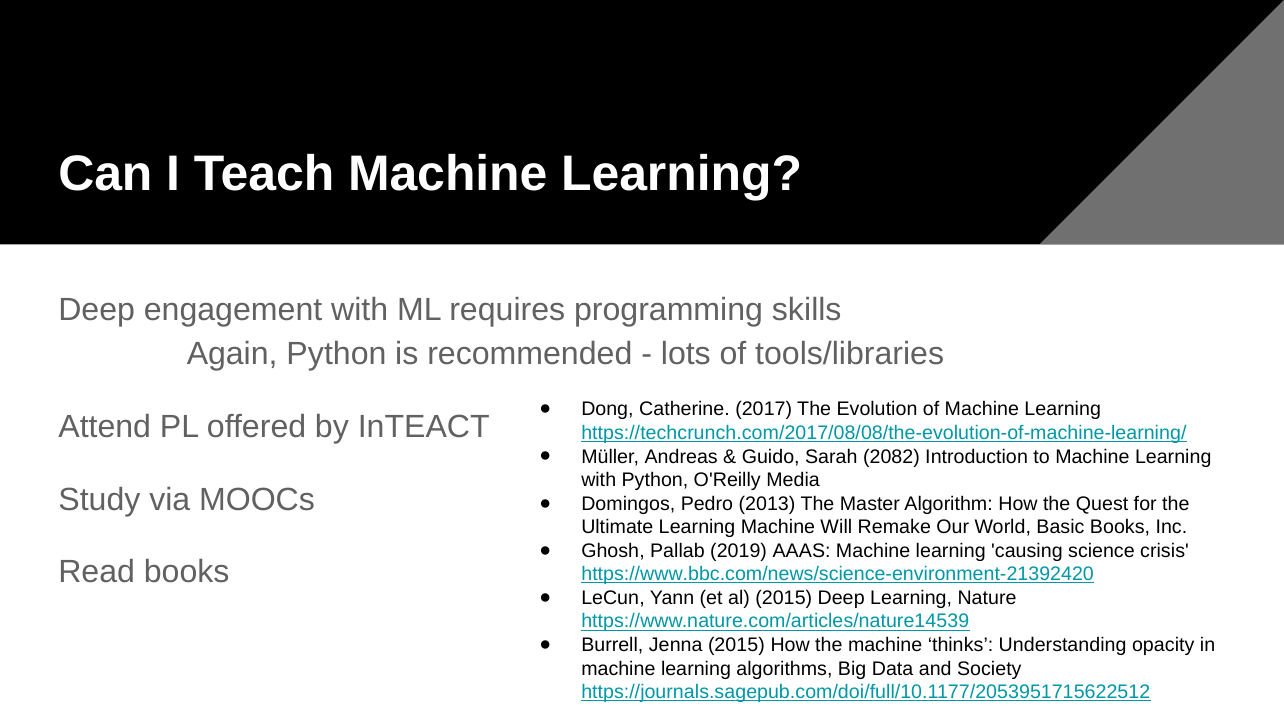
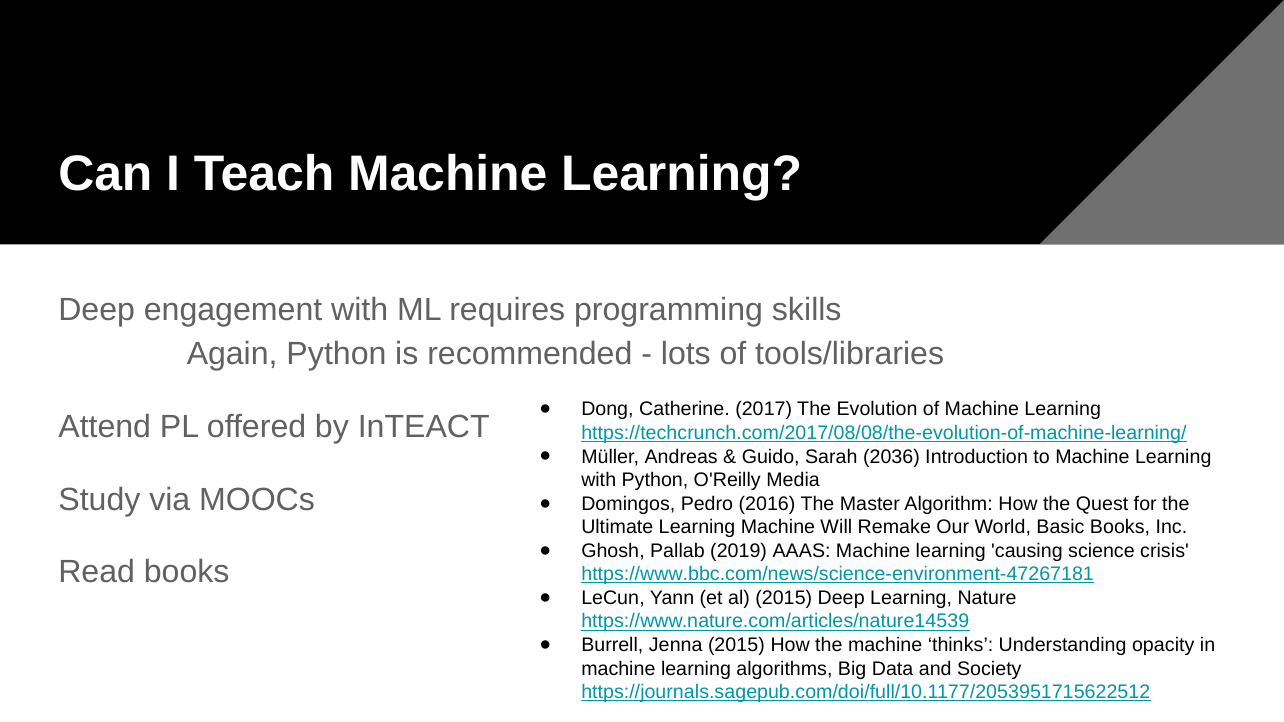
2082: 2082 -> 2036 (891, 457)
2013: 2013 -> 2016 (767, 504)
https://www.bbc.com/news/science-environment-21392420: https://www.bbc.com/news/science-environment-21392420 -> https://www.bbc.com/news/science-environment-47267181 (838, 575)
